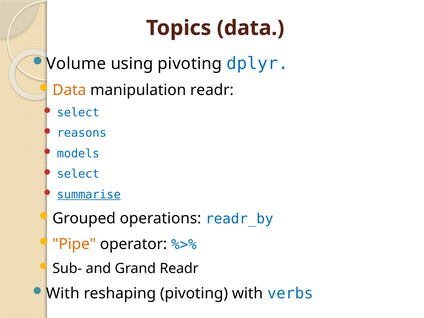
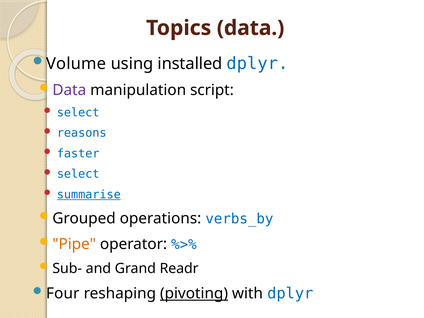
using pivoting: pivoting -> installed (190, 64)
Data colour: orange -> purple (69, 90)
manipulation readr: readr -> script (212, 90)
models: models -> faster (78, 154)
readr_by: readr_by -> verbs_by (239, 219)
With: With -> Four (63, 293)
pivoting underline: none -> present (194, 293)
with verbs: verbs -> dplyr (290, 293)
